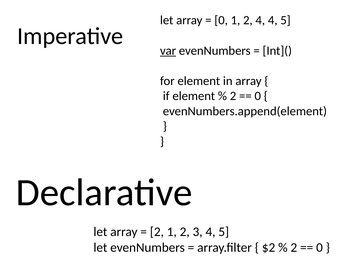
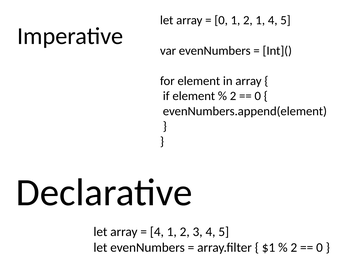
2 4: 4 -> 1 (260, 20)
var underline: present -> none (168, 51)
2: 2 -> 4 (157, 232)
$2: $2 -> $1 (269, 248)
